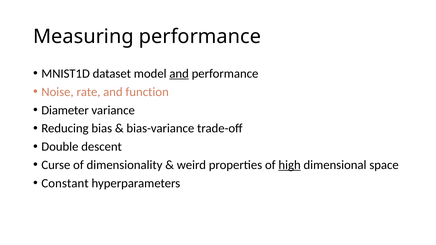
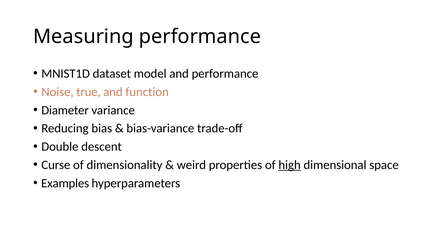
and underline: present -> none (179, 74)
rate: rate -> true (88, 92)
Constant: Constant -> Examples (65, 183)
